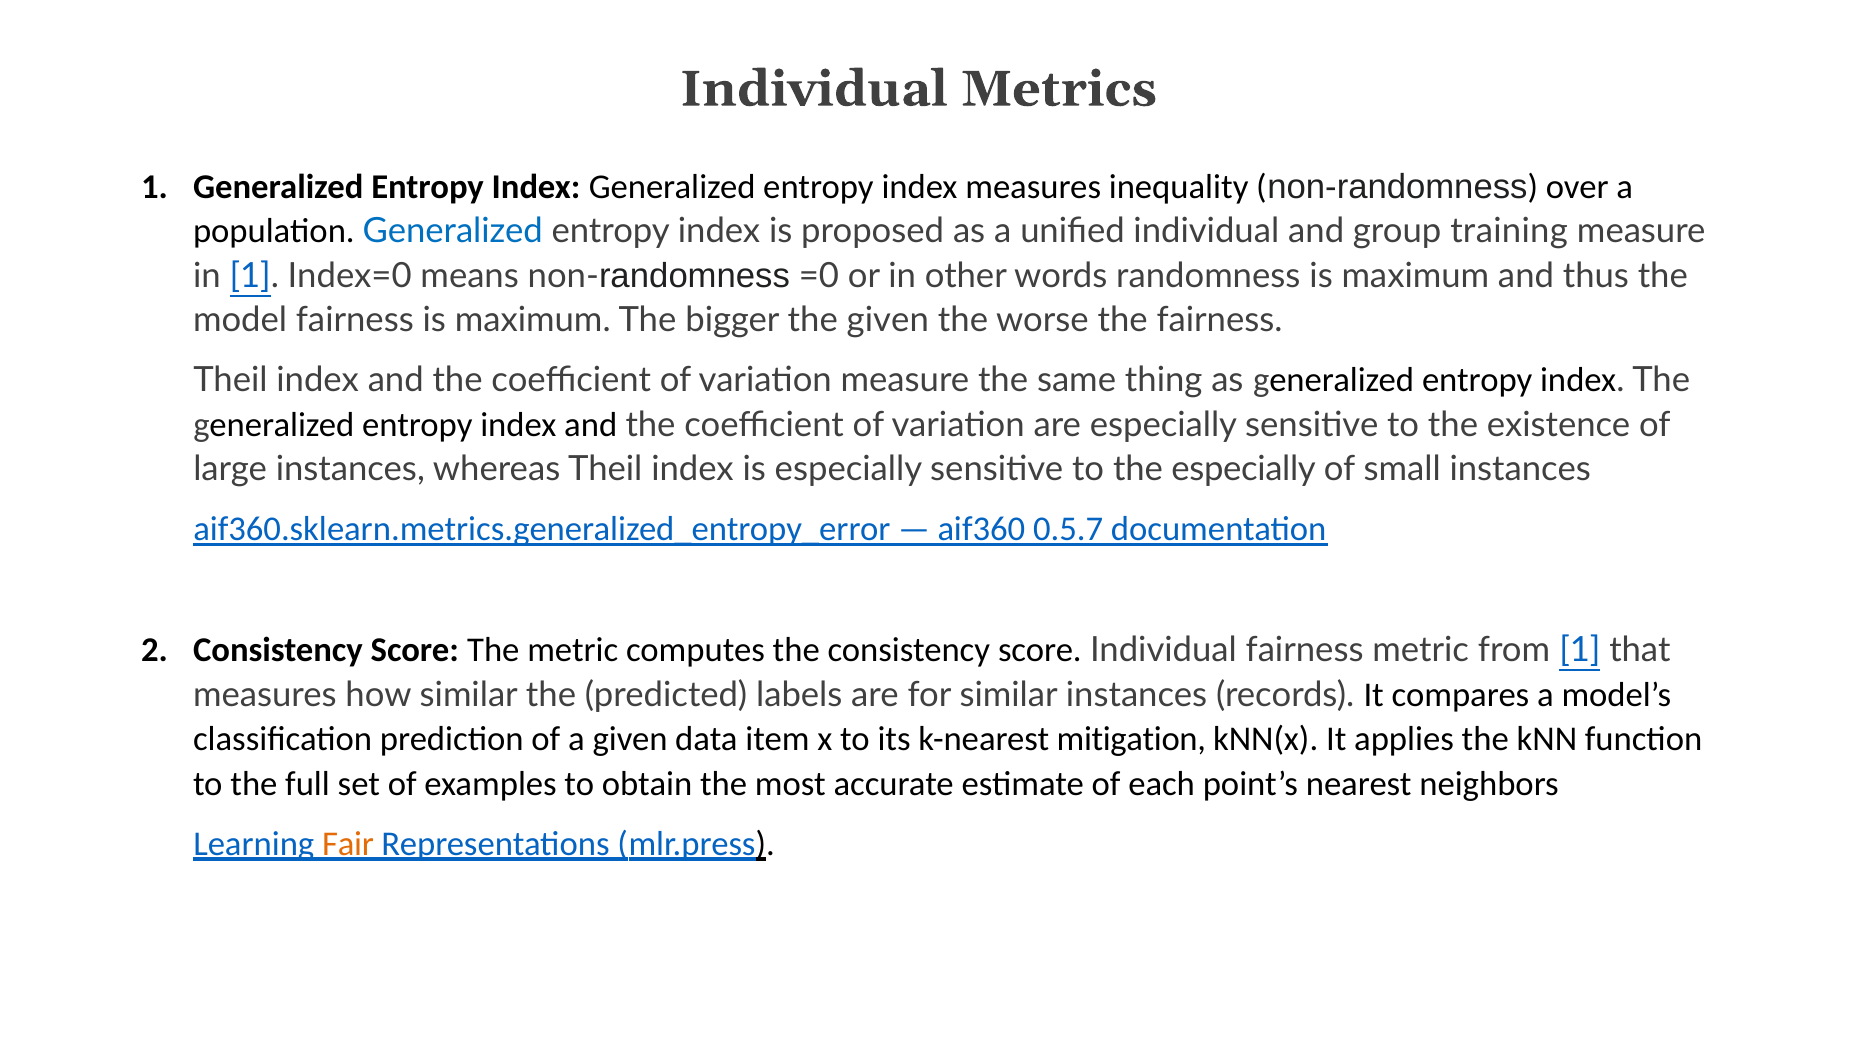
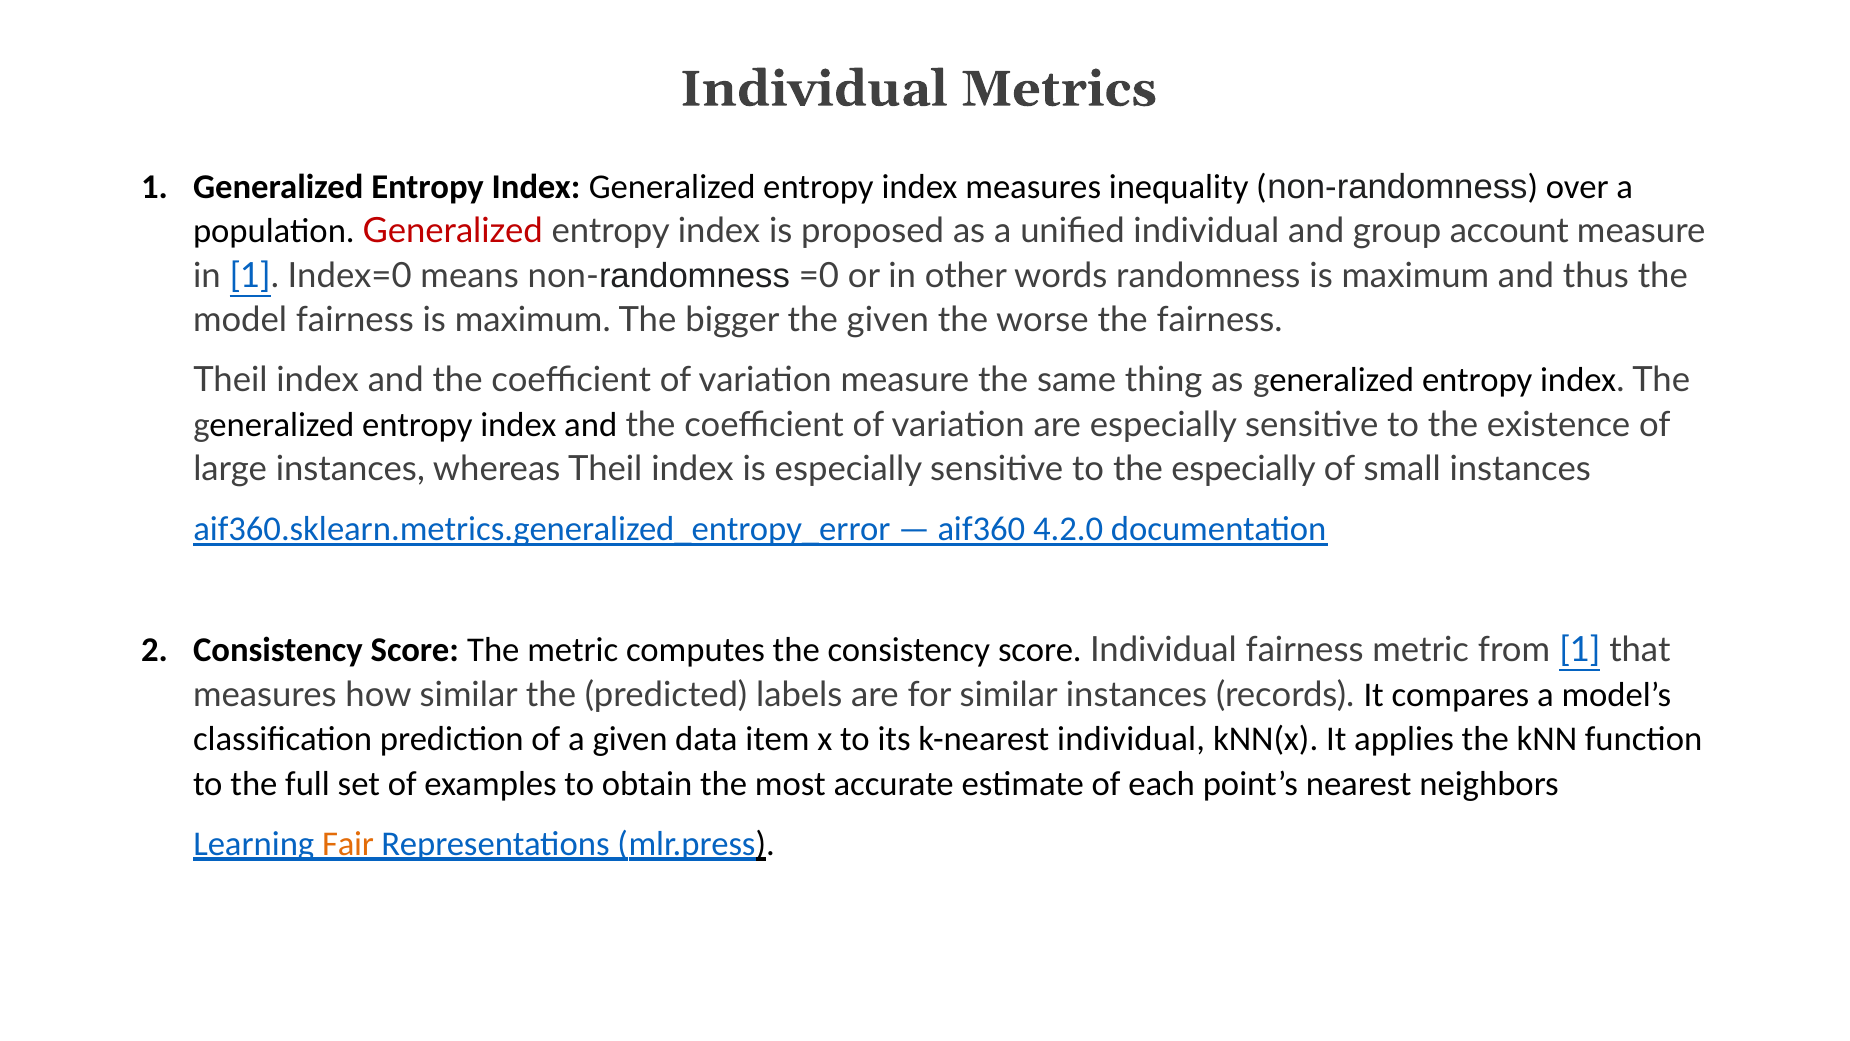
Generalized colour: blue -> red (453, 231)
training: training -> account (1509, 231)
0.5.7: 0.5.7 -> 4.2.0 (1068, 529)
k-nearest mitigation: mitigation -> individual (1131, 739)
